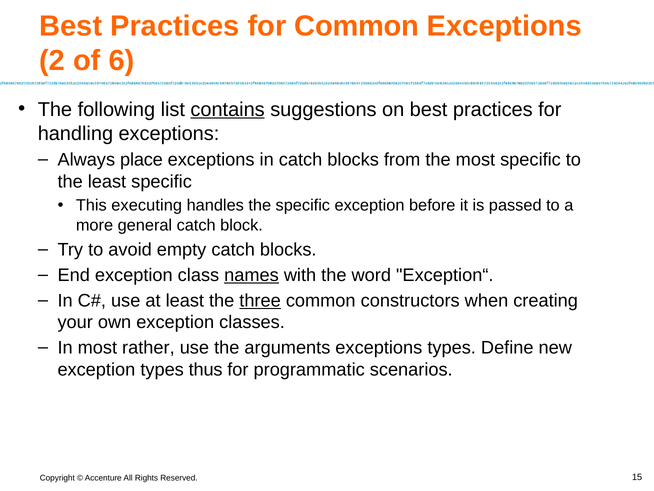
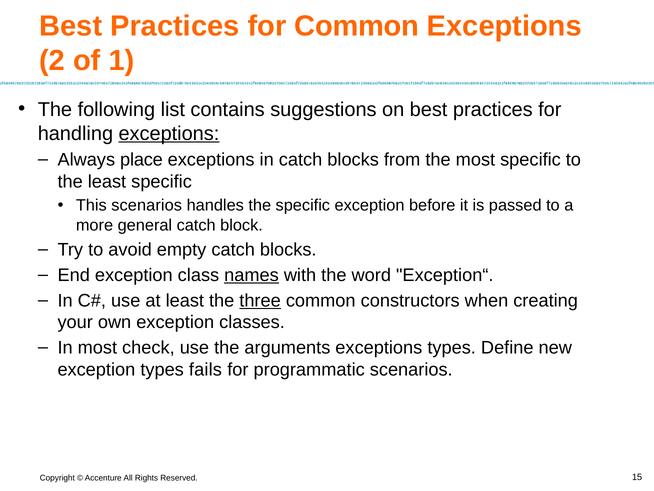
6: 6 -> 1 (121, 61)
contains underline: present -> none (228, 109)
exceptions underline: none -> present (169, 133)
This executing: executing -> scenarios (147, 205)
rather: rather -> check (148, 348)
thus: thus -> fails (205, 369)
